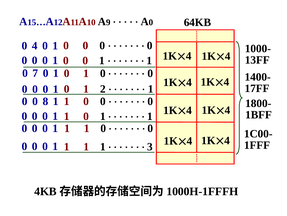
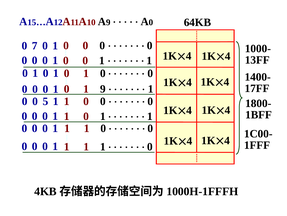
0 4: 4 -> 7 (35, 46)
7: 7 -> 1 (35, 73)
1 2: 2 -> 9 (103, 89)
8: 8 -> 5 (45, 101)
3: 3 -> 0 (150, 146)
